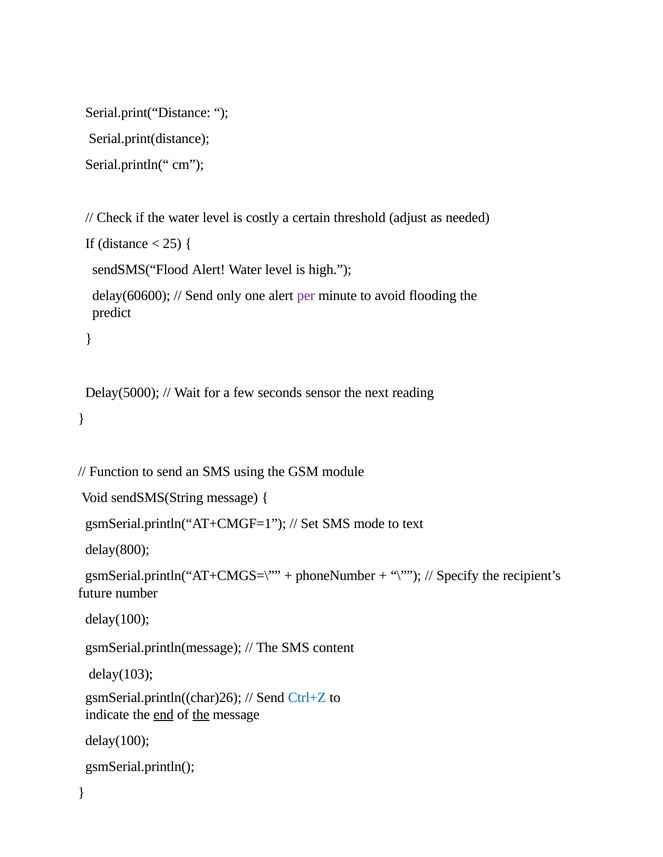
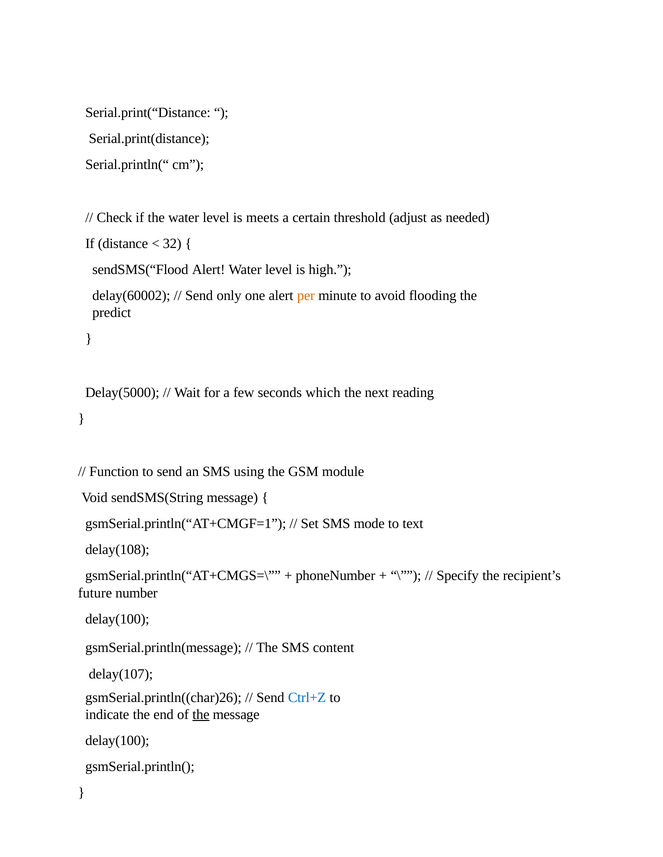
costly: costly -> meets (263, 218)
25: 25 -> 32 (172, 244)
delay(60600: delay(60600 -> delay(60002 (131, 296)
per colour: purple -> orange (306, 296)
sensor: sensor -> which (323, 393)
delay(800: delay(800 -> delay(108 (117, 550)
delay(103: delay(103 -> delay(107 (121, 675)
end underline: present -> none (164, 715)
